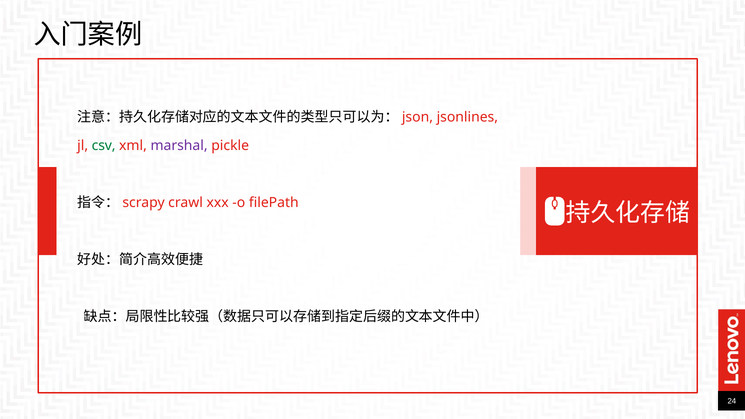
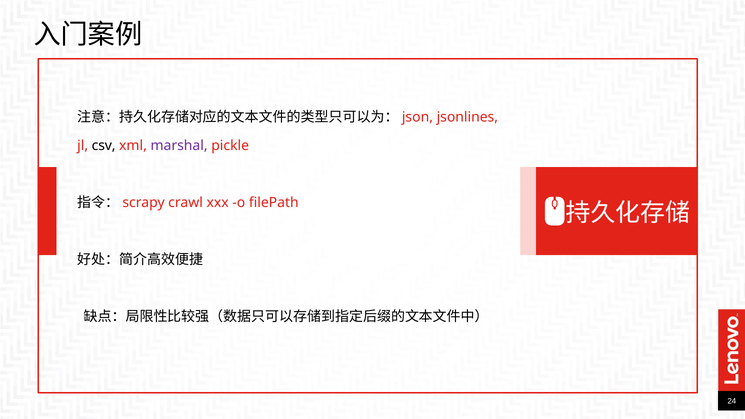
csv colour: green -> black (104, 146)
